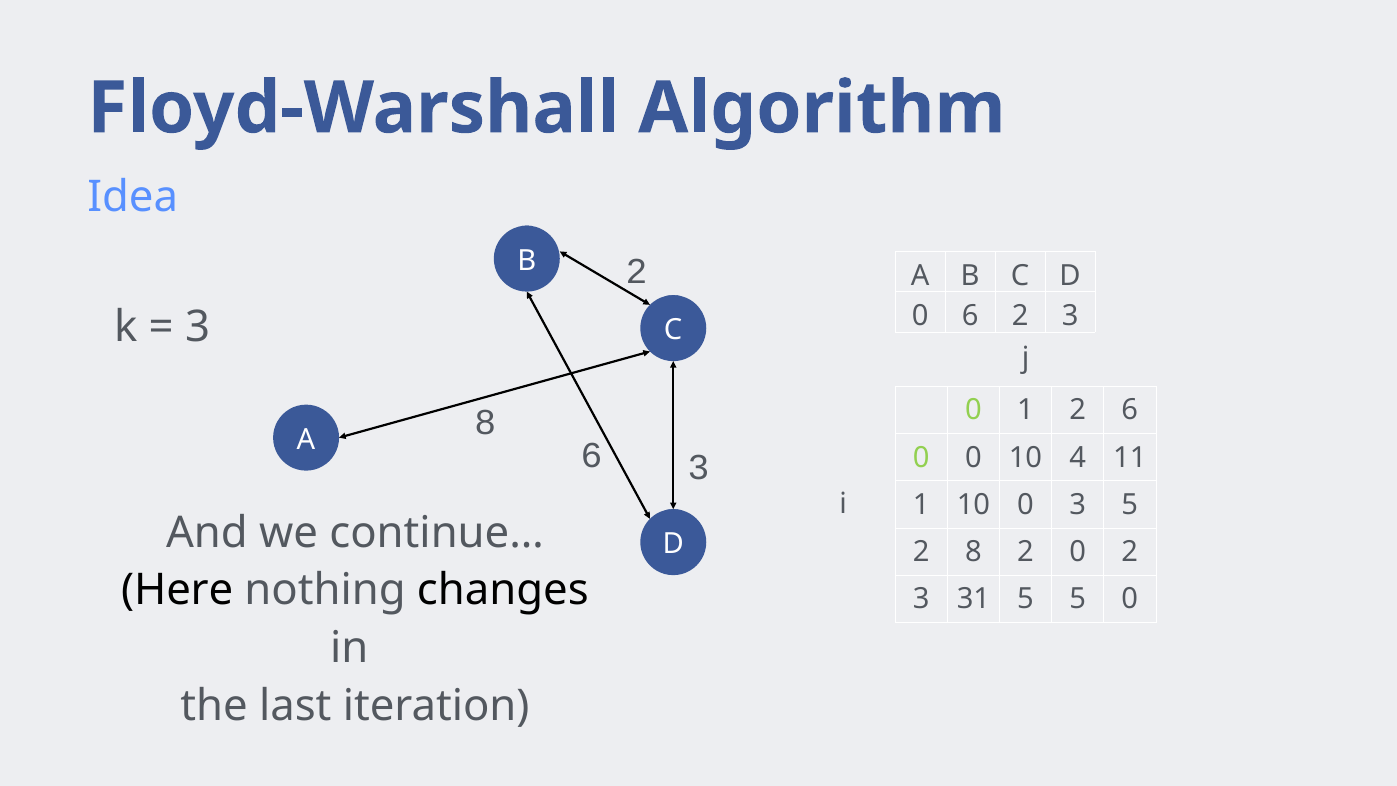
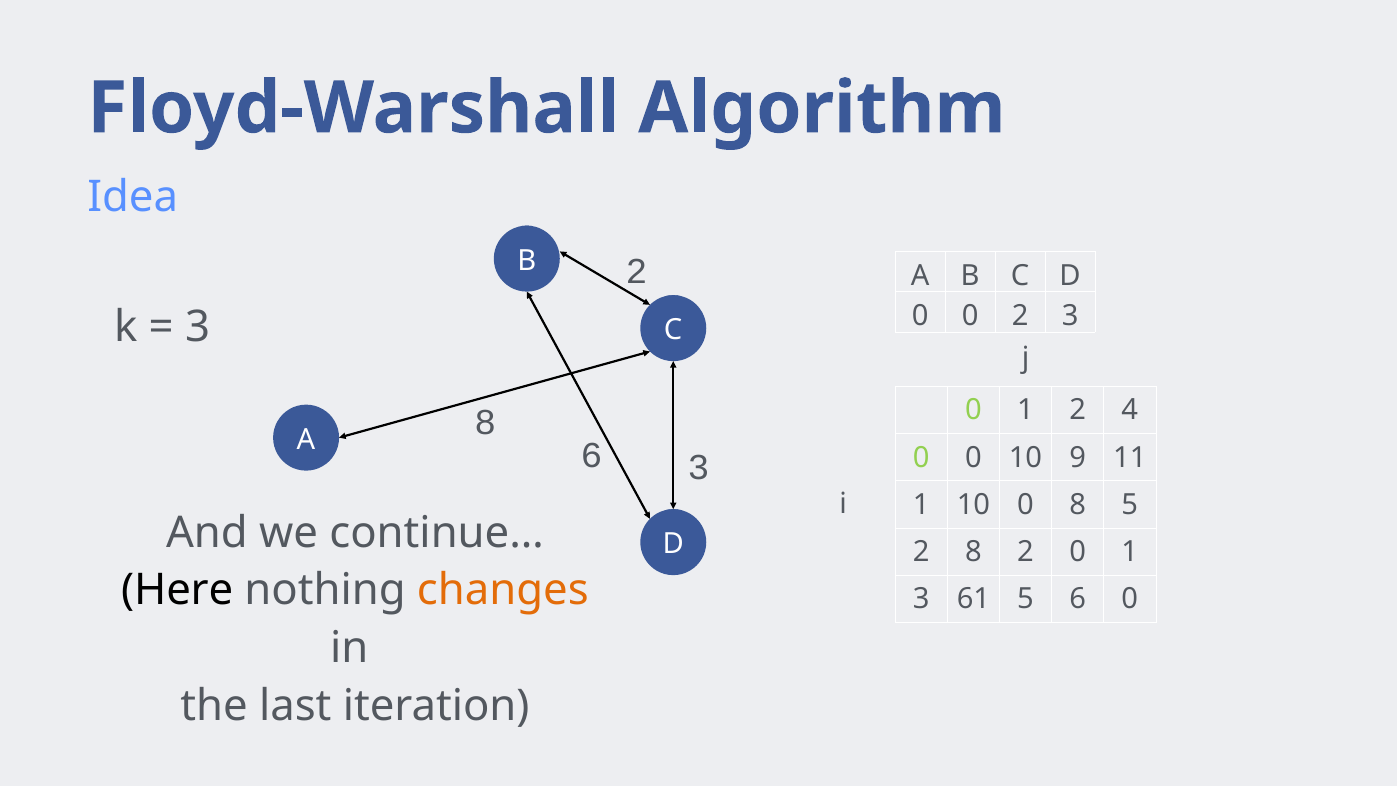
6: 6 -> 0 (970, 316)
2 6: 6 -> 4 (1130, 410)
4: 4 -> 9 (1078, 457)
0 3: 3 -> 8 (1078, 505)
2 0 2: 2 -> 1 (1130, 552)
changes colour: black -> orange (503, 590)
31: 31 -> 61 (973, 599)
5 5: 5 -> 6 (1078, 599)
